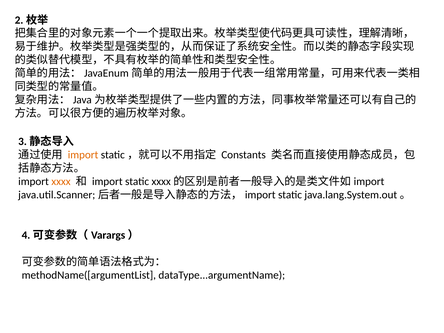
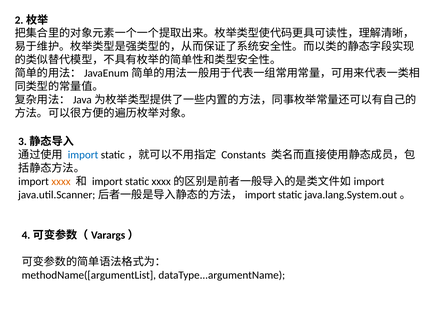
import colour: orange -> blue (83, 155)
